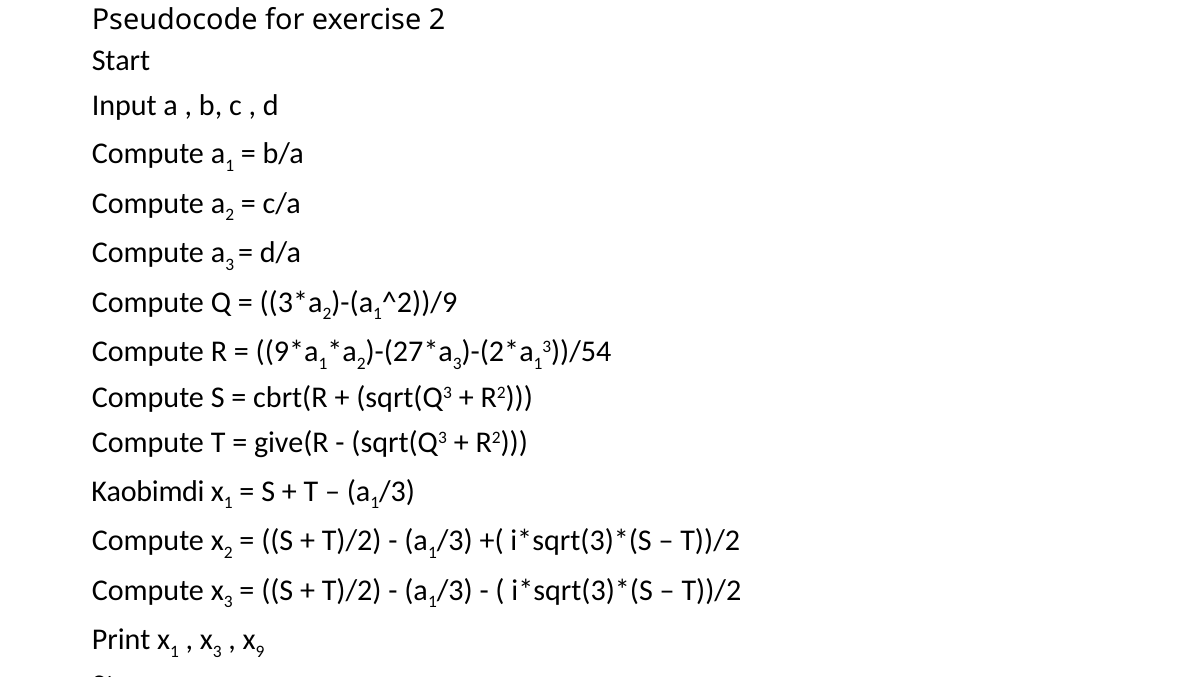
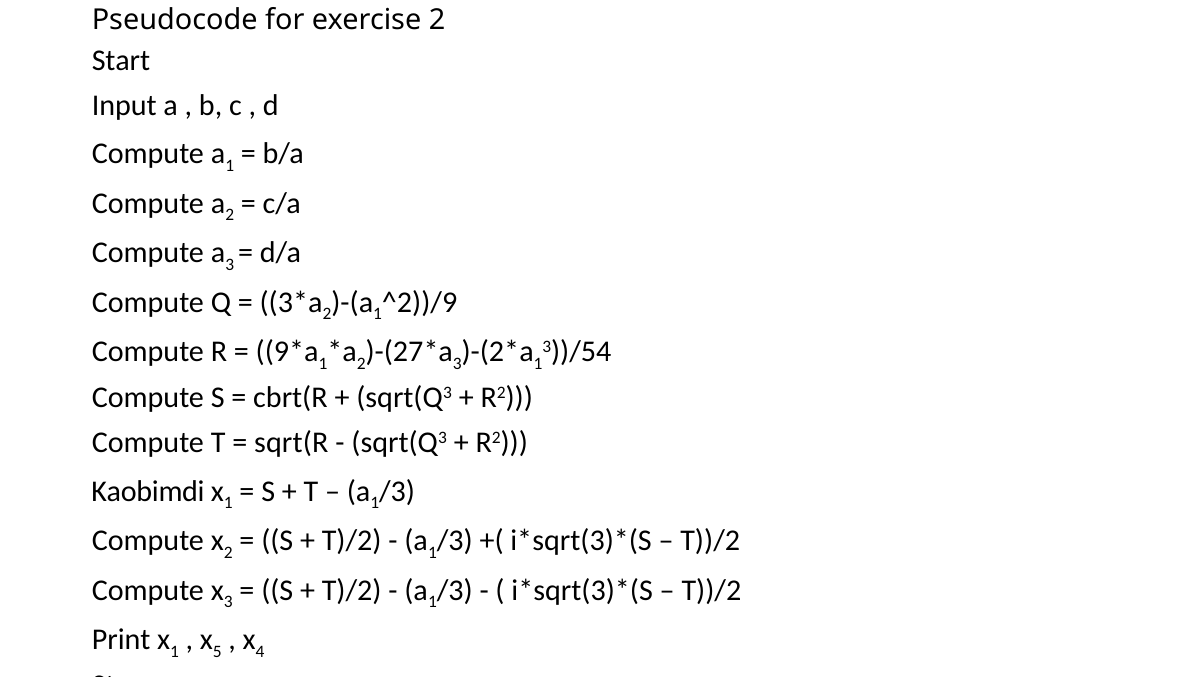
give(R: give(R -> sqrt(R (291, 443)
3: 3 -> 5 (217, 652)
9: 9 -> 4 (260, 652)
